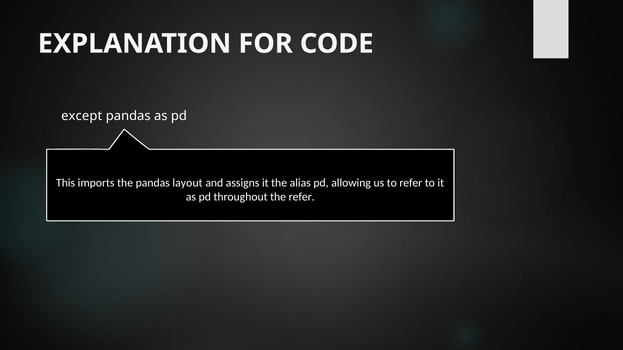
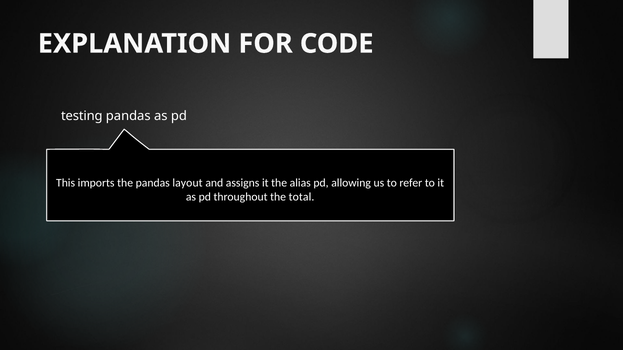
except: except -> testing (82, 116)
the refer: refer -> total (302, 197)
